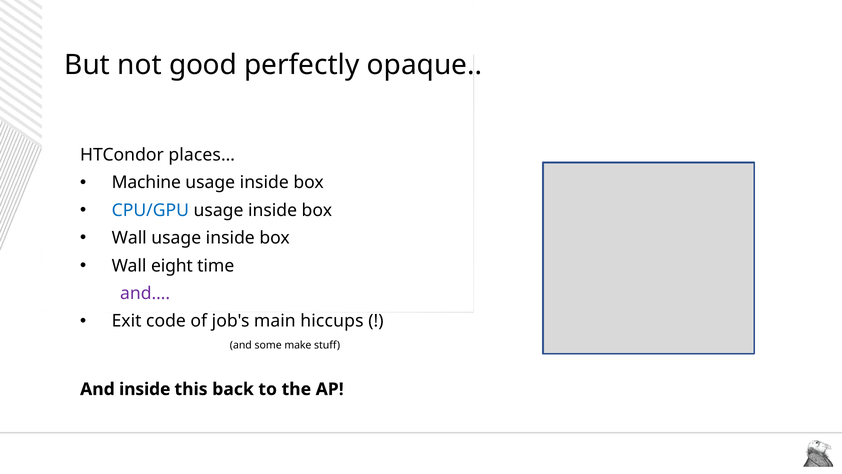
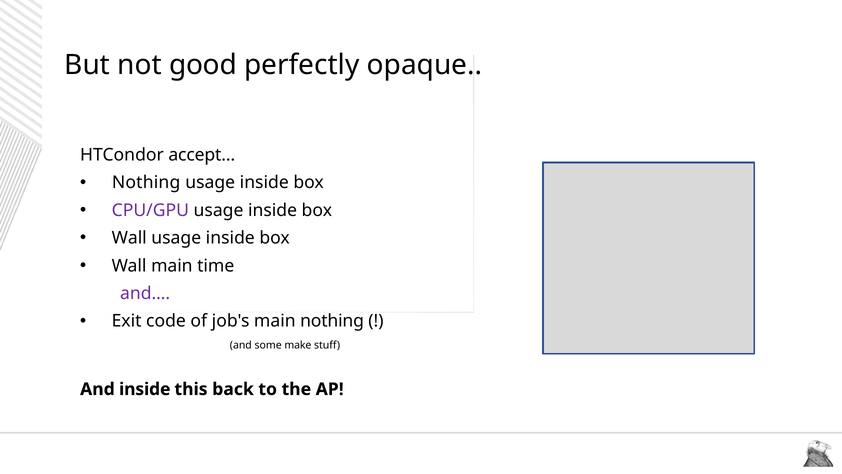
places…: places… -> accept… (202, 155)
Machine: Machine -> Nothing (146, 182)
CPU/GPU colour: blue -> purple (150, 210)
Wall eight: eight -> main (172, 266)
main hiccups: hiccups -> nothing (332, 321)
